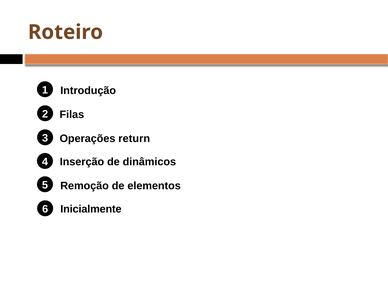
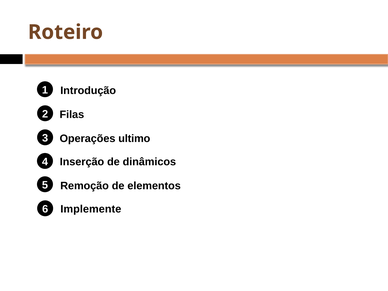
return: return -> ultimo (134, 139)
Inicialmente: Inicialmente -> Implemente (91, 209)
